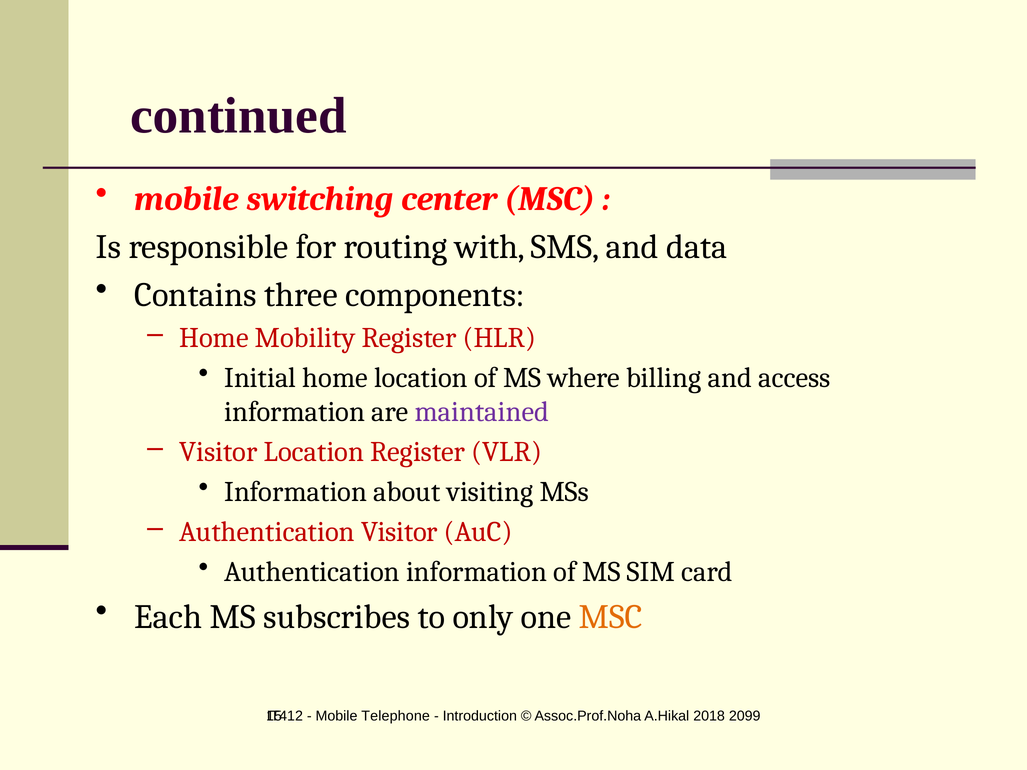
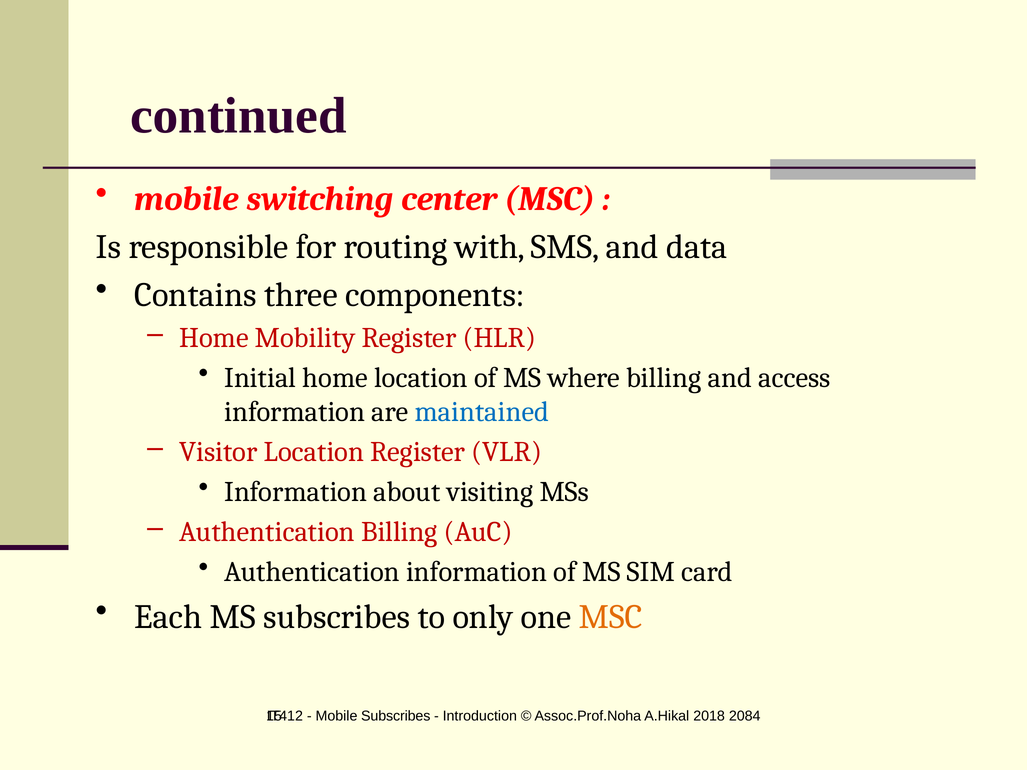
maintained colour: purple -> blue (482, 412)
Authentication Visitor: Visitor -> Billing (399, 532)
Mobile Telephone: Telephone -> Subscribes (396, 716)
2099: 2099 -> 2084 (745, 716)
